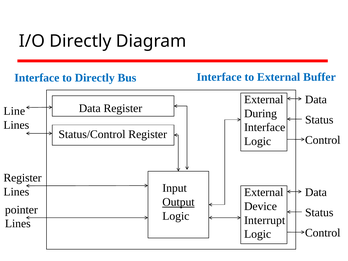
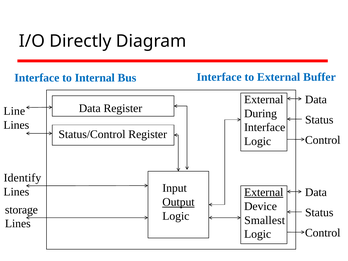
to Directly: Directly -> Internal (95, 78)
Register: Register -> Identify (22, 178)
External underline: none -> present (264, 192)
pointer: pointer -> storage (21, 210)
Interrupt: Interrupt -> Smallest (265, 220)
